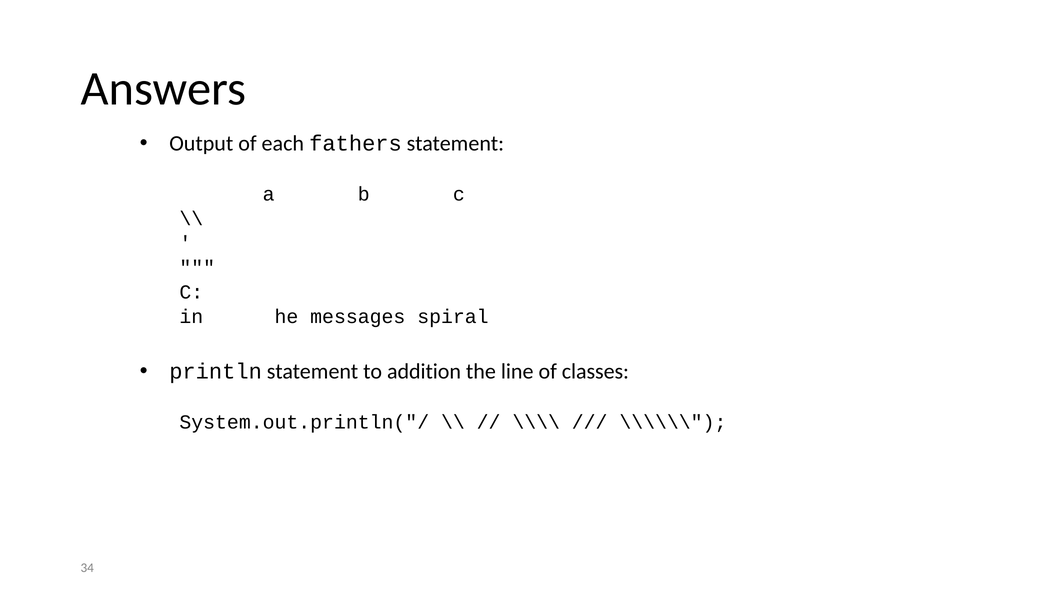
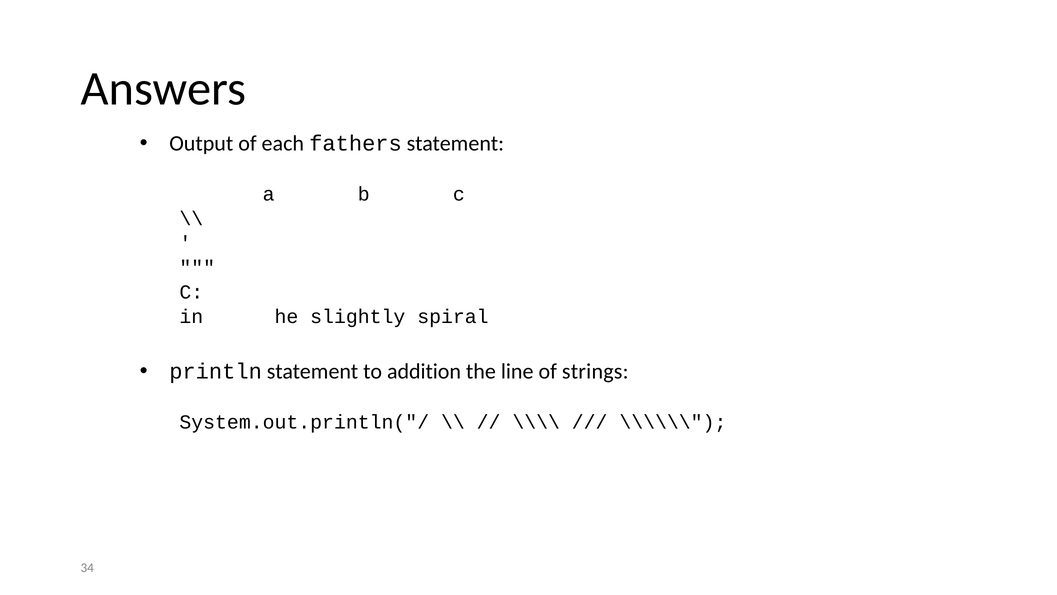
messages: messages -> slightly (358, 317)
classes: classes -> strings (595, 371)
